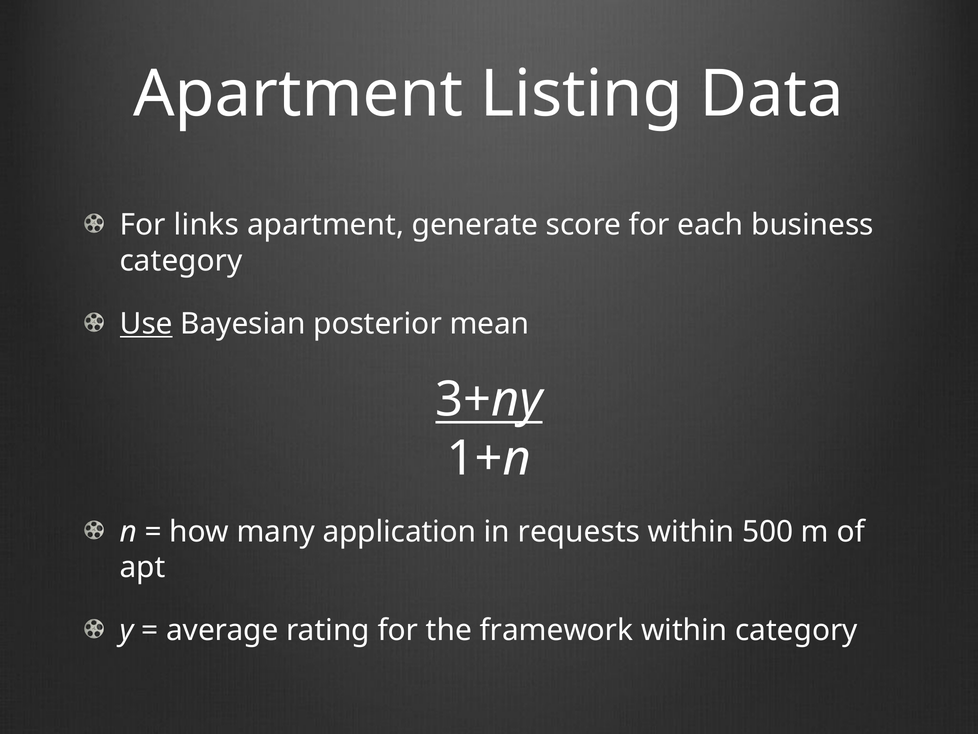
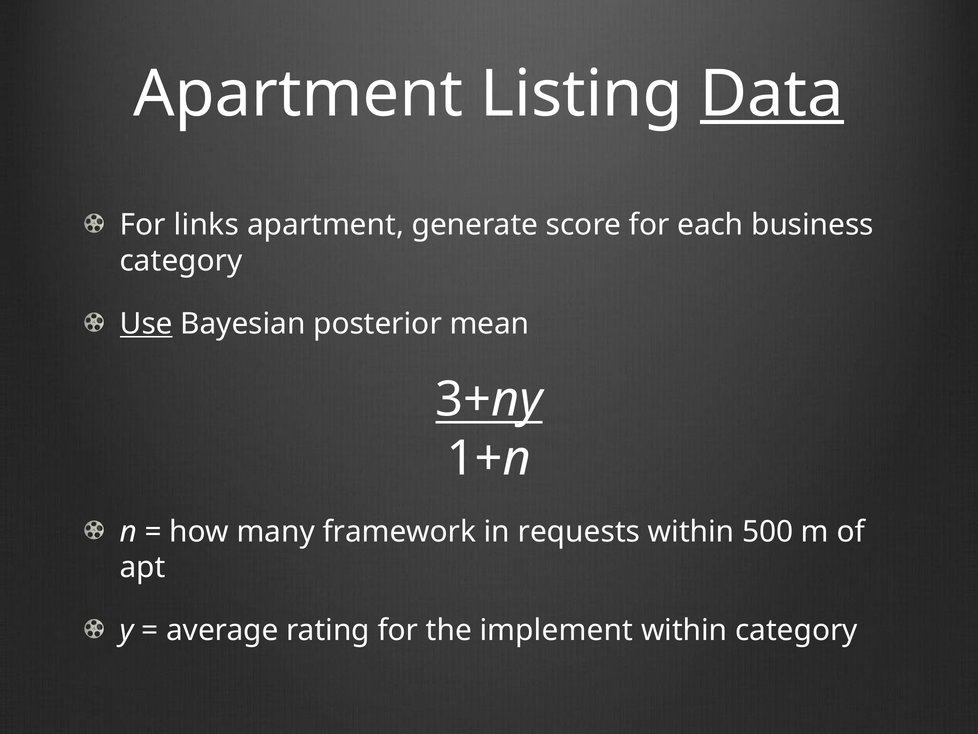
Data underline: none -> present (772, 94)
application: application -> framework (399, 531)
framework: framework -> implement (556, 630)
